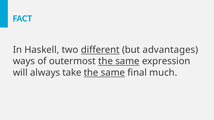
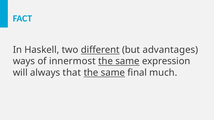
outermost: outermost -> innermost (72, 61)
take: take -> that (72, 73)
